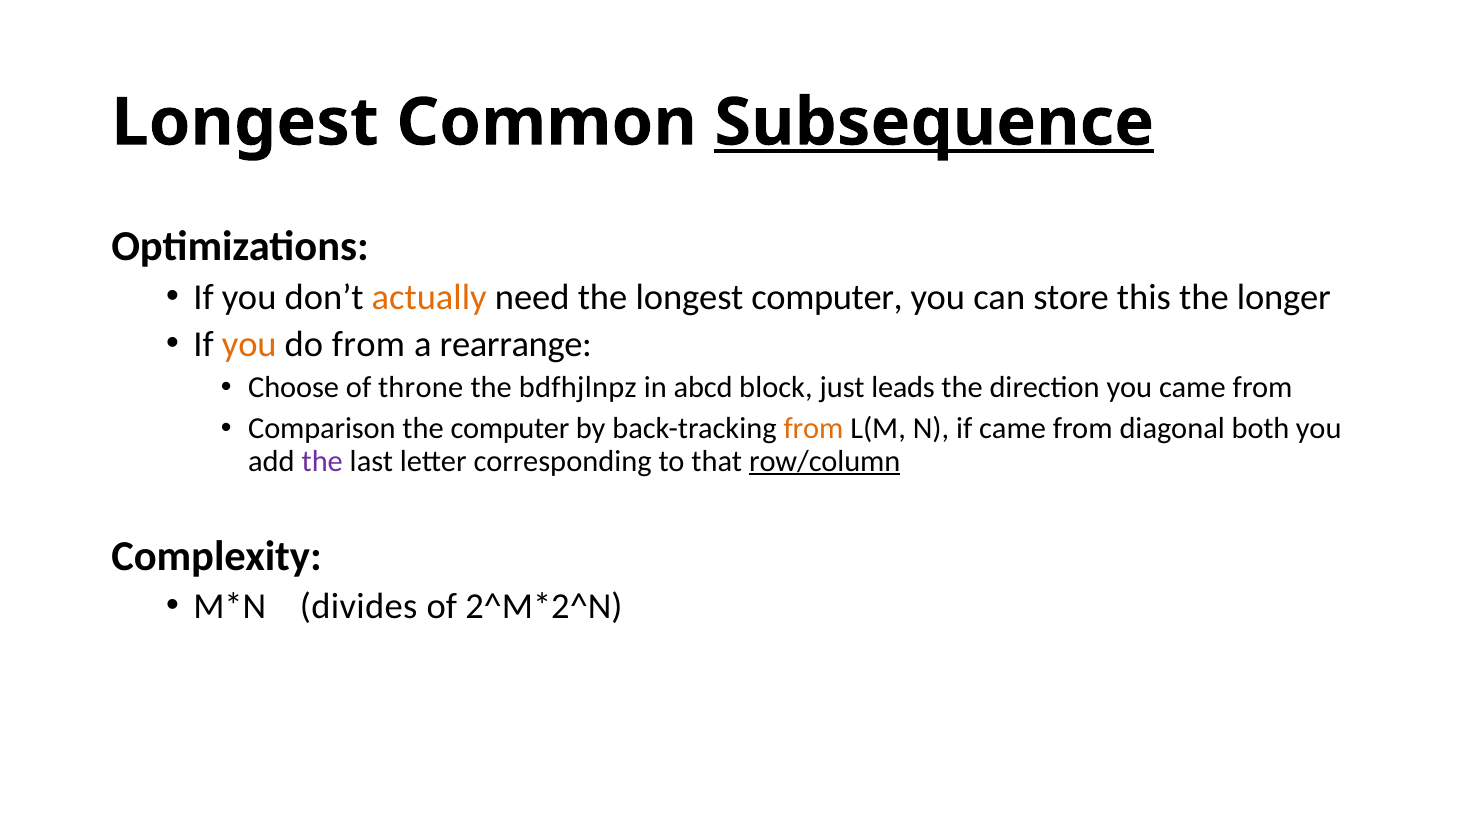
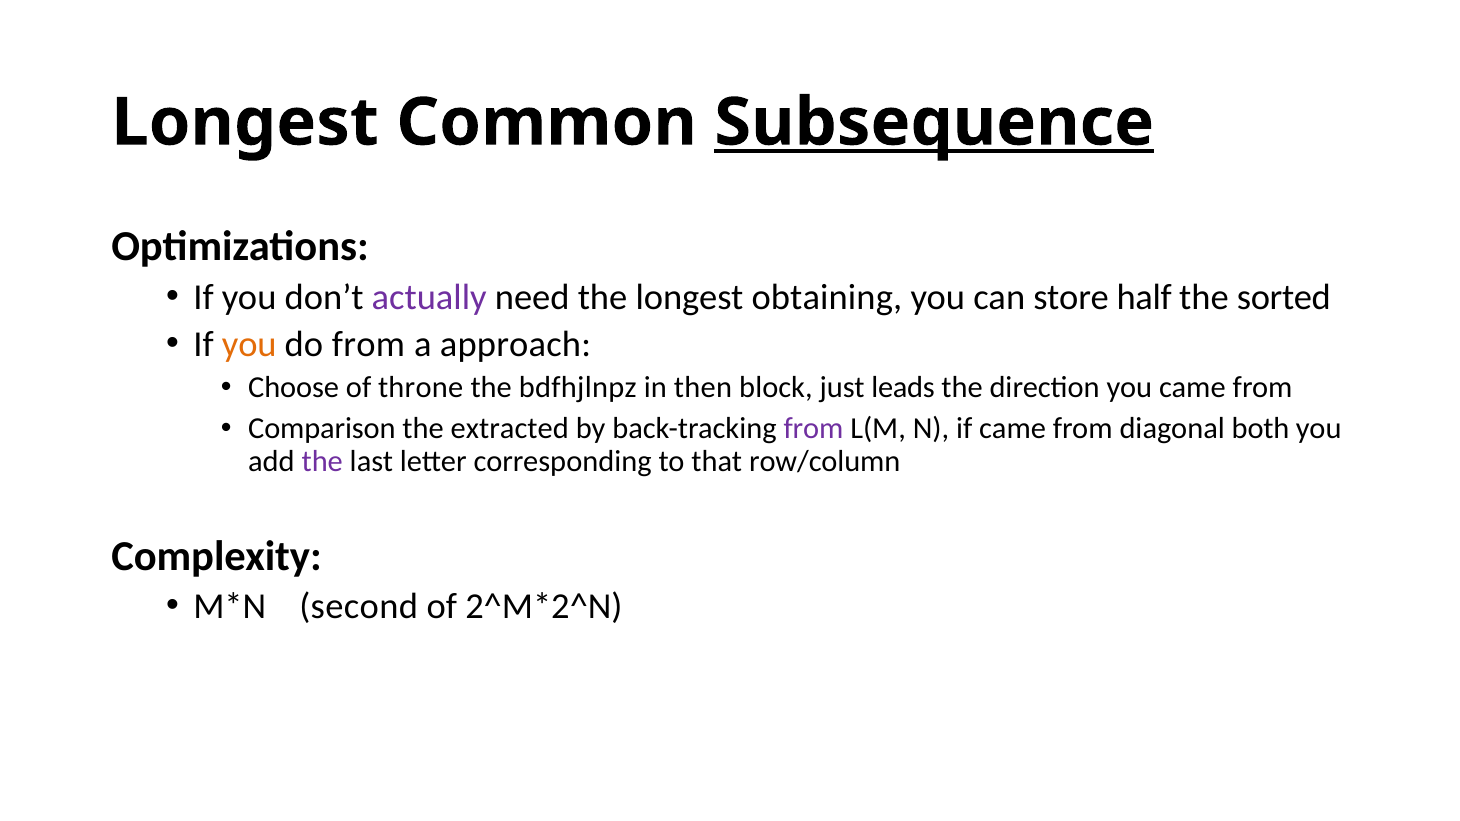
actually colour: orange -> purple (429, 297)
longest computer: computer -> obtaining (827, 297)
this: this -> half (1144, 297)
longer: longer -> sorted (1284, 297)
rearrange: rearrange -> approach (515, 344)
abcd: abcd -> then (703, 388)
the computer: computer -> extracted (510, 428)
from colour: orange -> purple (813, 428)
row/column underline: present -> none (825, 461)
divides: divides -> second (359, 607)
